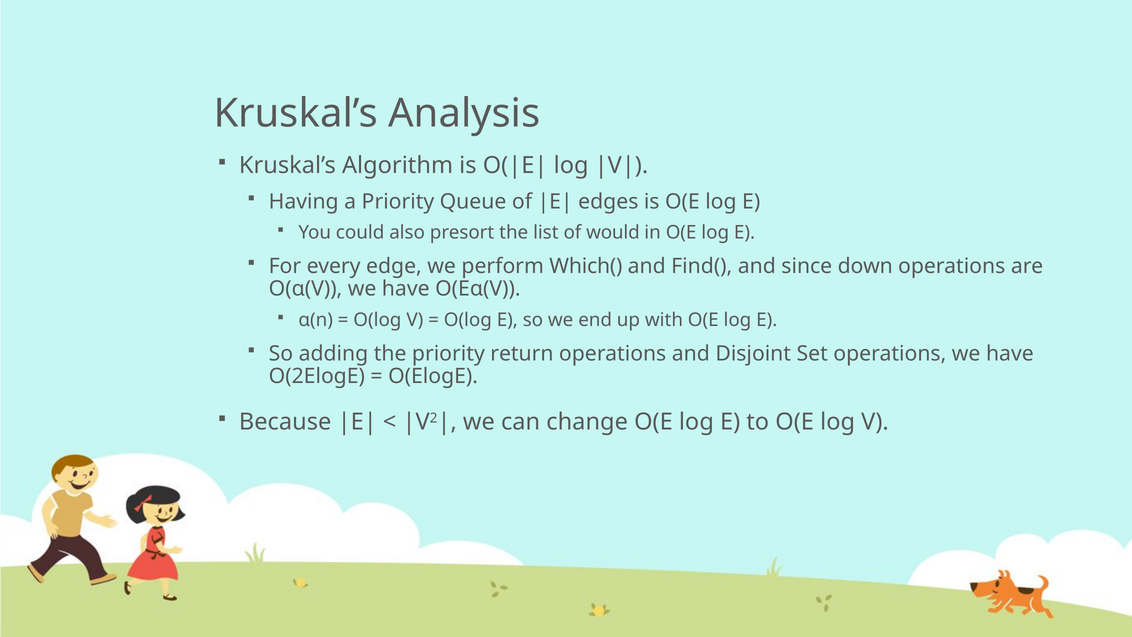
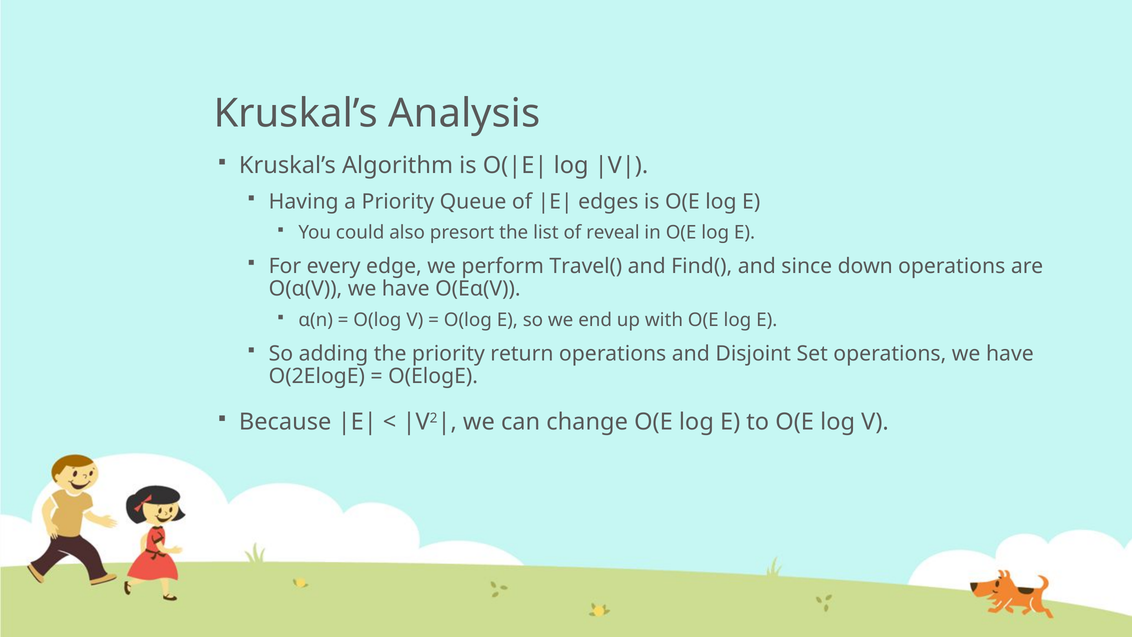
would: would -> reveal (613, 232)
Which(: Which( -> Travel( (586, 266)
